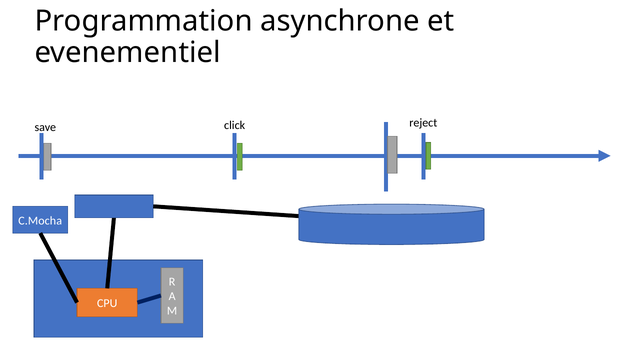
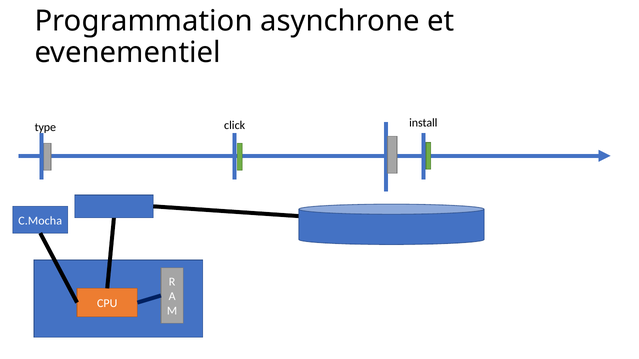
save: save -> type (45, 127)
reject: reject -> install (423, 123)
